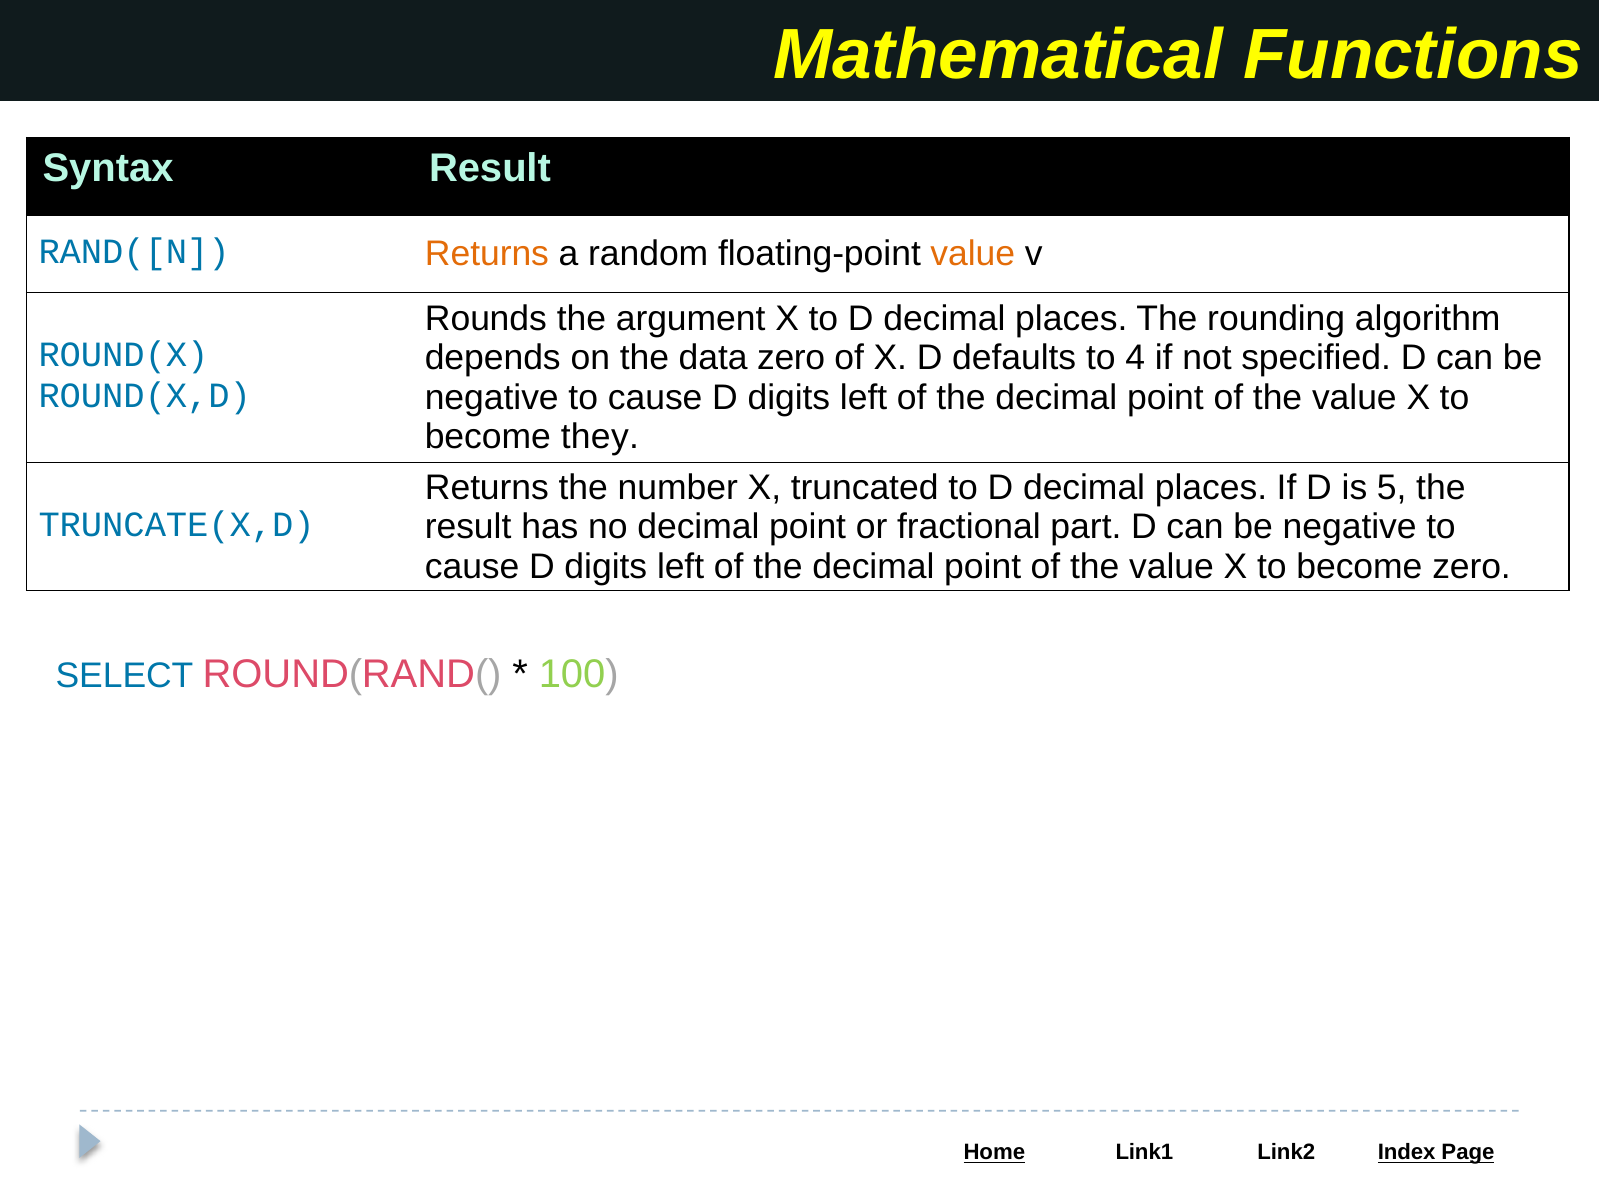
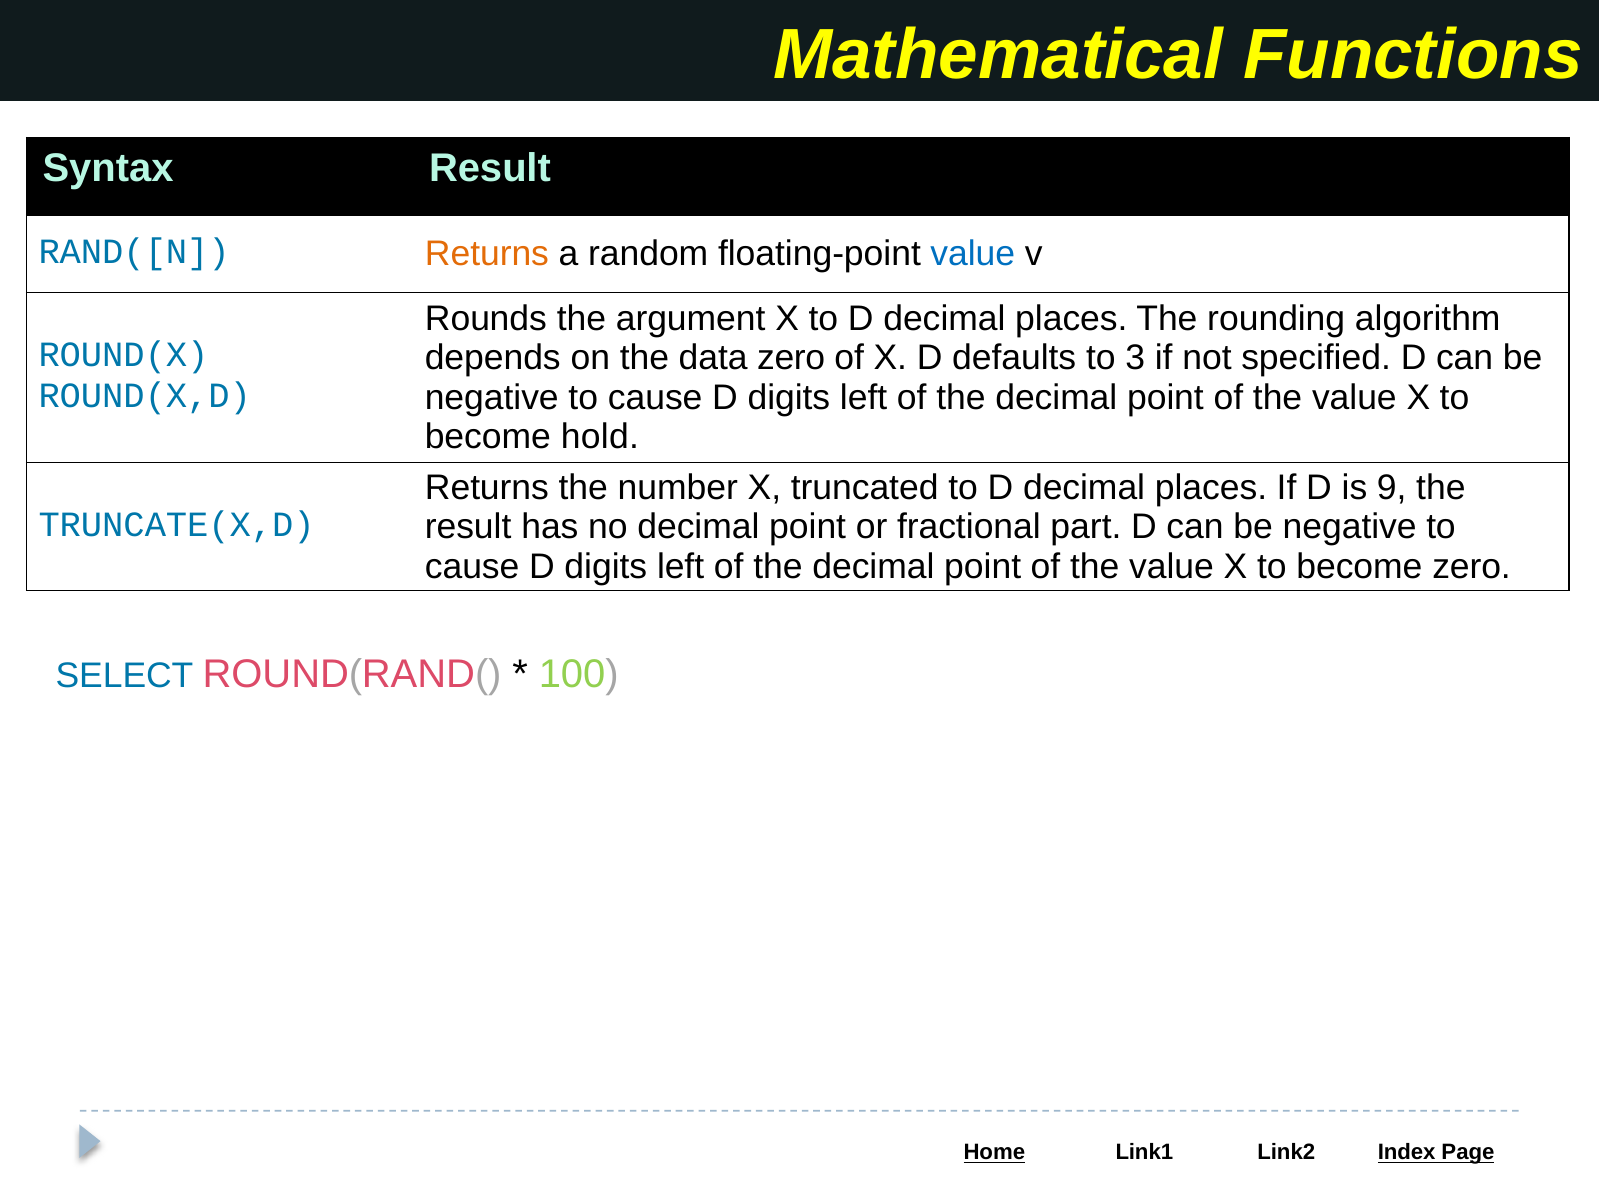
value colour: orange -> blue (973, 254)
4: 4 -> 3 (1135, 358)
they: they -> hold (600, 437)
5: 5 -> 9 (1392, 488)
